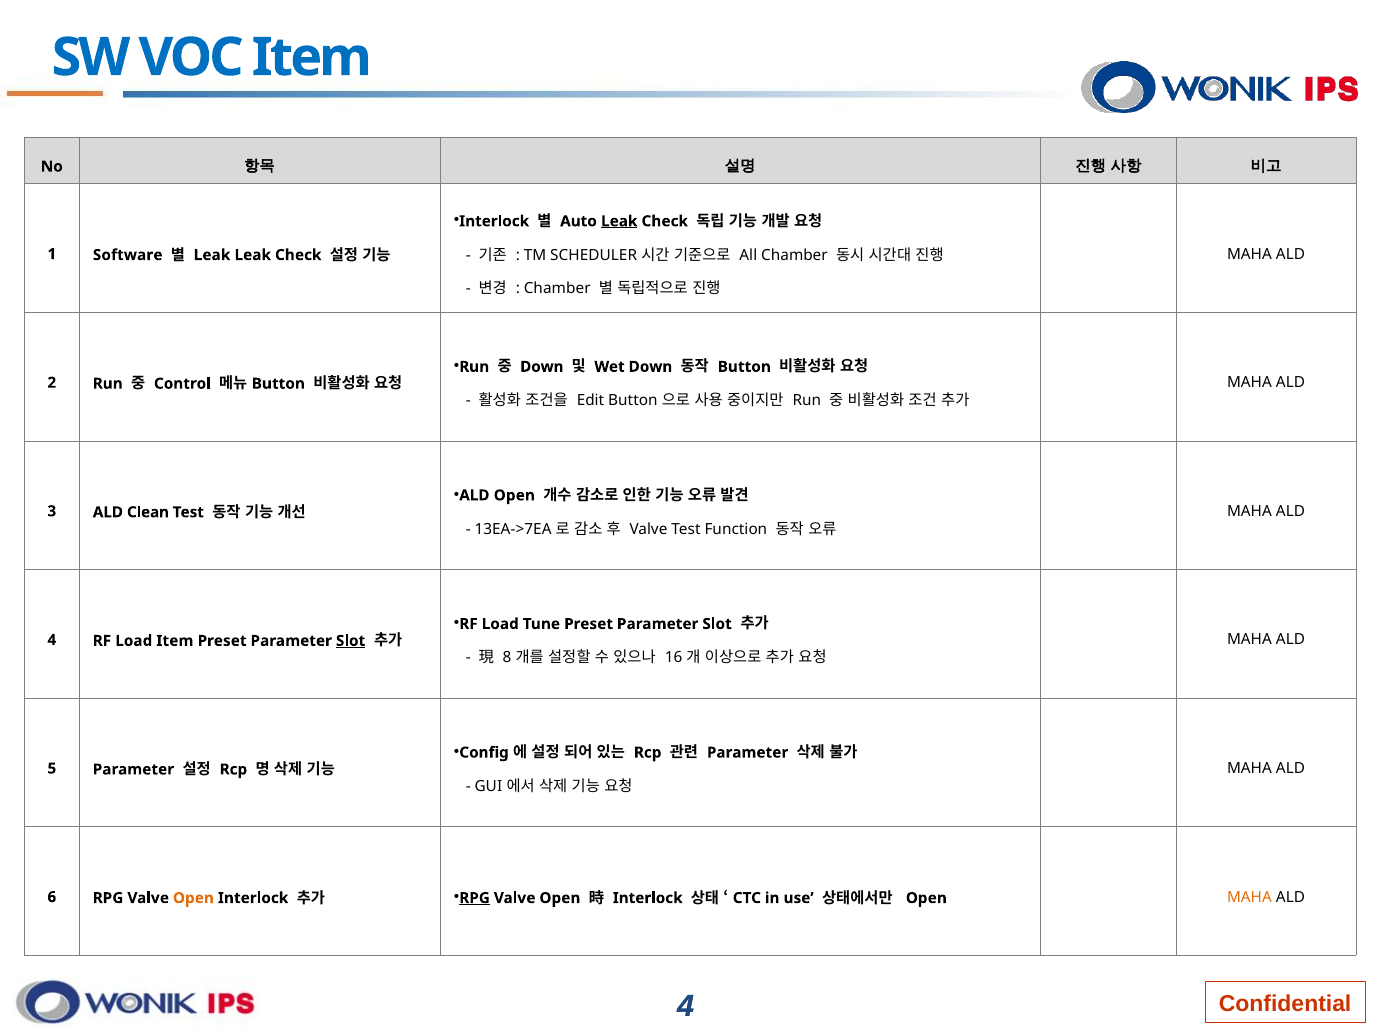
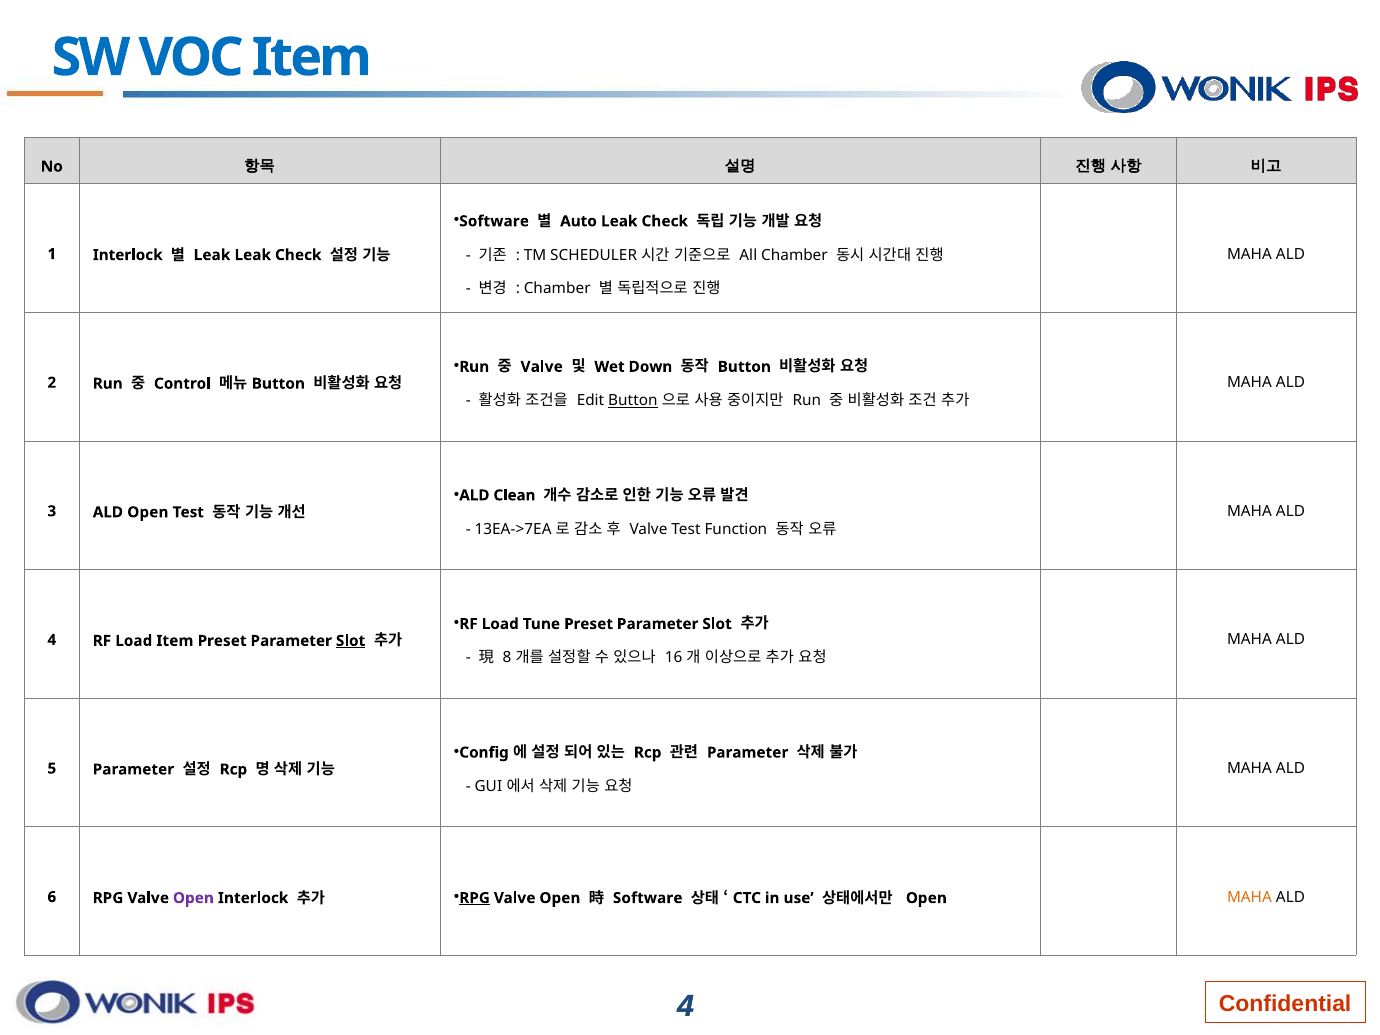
Interlock: Interlock -> Software (494, 221)
Leak underline: present -> none (619, 221)
1 Software: Software -> Interlock (128, 255)
Down: Down -> Valve (542, 367)
Button underline: none -> present (633, 401)
ALD Open: Open -> Clean (514, 495)
ALD Clean: Clean -> Open (148, 512)
Open colour: orange -> purple (193, 898)
Interlock: Interlock -> Software (648, 898)
